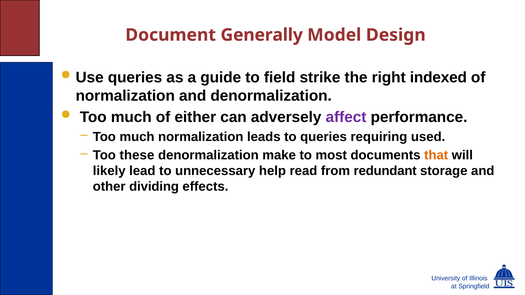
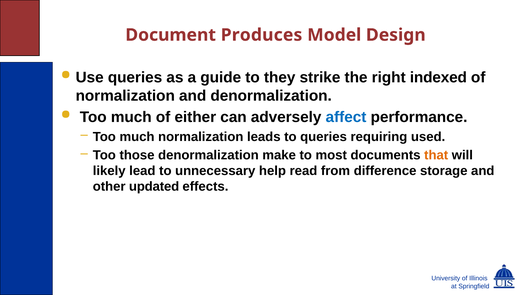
Generally: Generally -> Produces (262, 35)
field: field -> they (280, 78)
affect colour: purple -> blue (346, 117)
these: these -> those (137, 155)
redundant: redundant -> difference (385, 171)
dividing: dividing -> updated (154, 187)
